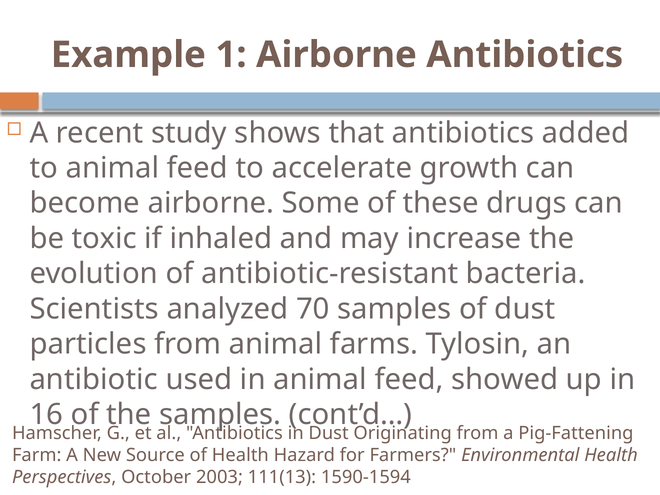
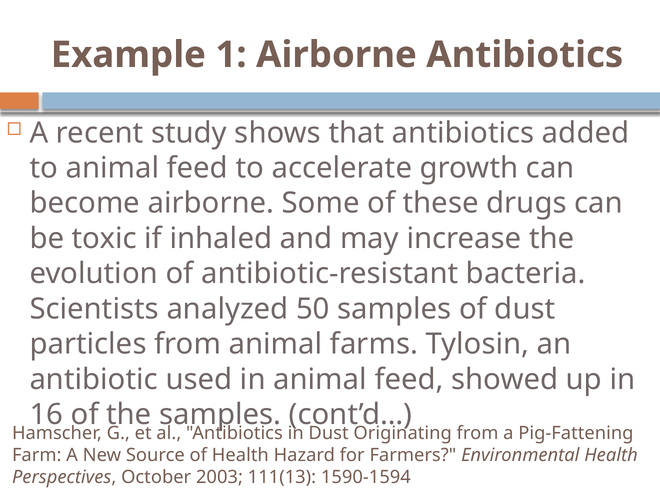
70: 70 -> 50 (313, 309)
